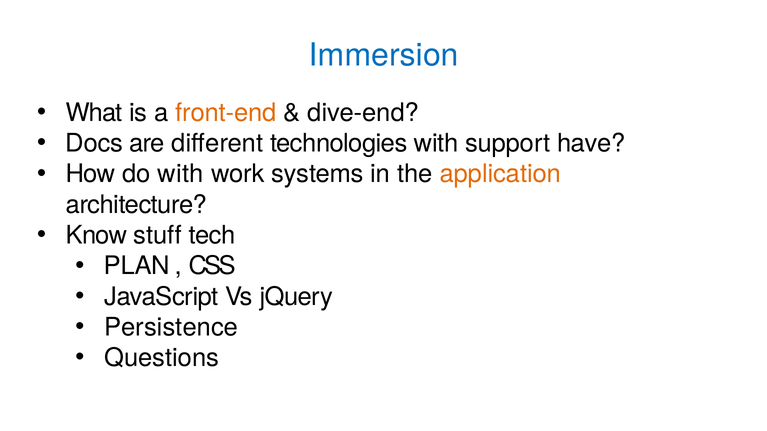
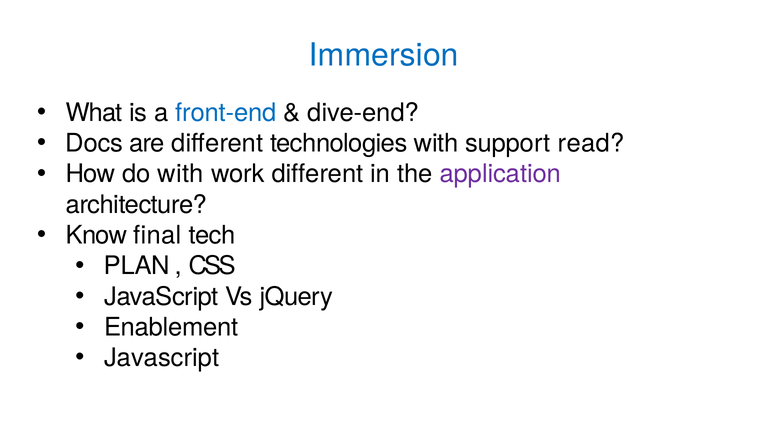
front-end colour: orange -> blue (226, 113)
have: have -> read (591, 144)
work systems: systems -> different (317, 174)
application colour: orange -> purple (500, 174)
stuff: stuff -> final (157, 236)
Persistence: Persistence -> Enablement (171, 328)
Questions: Questions -> Javascript (162, 358)
